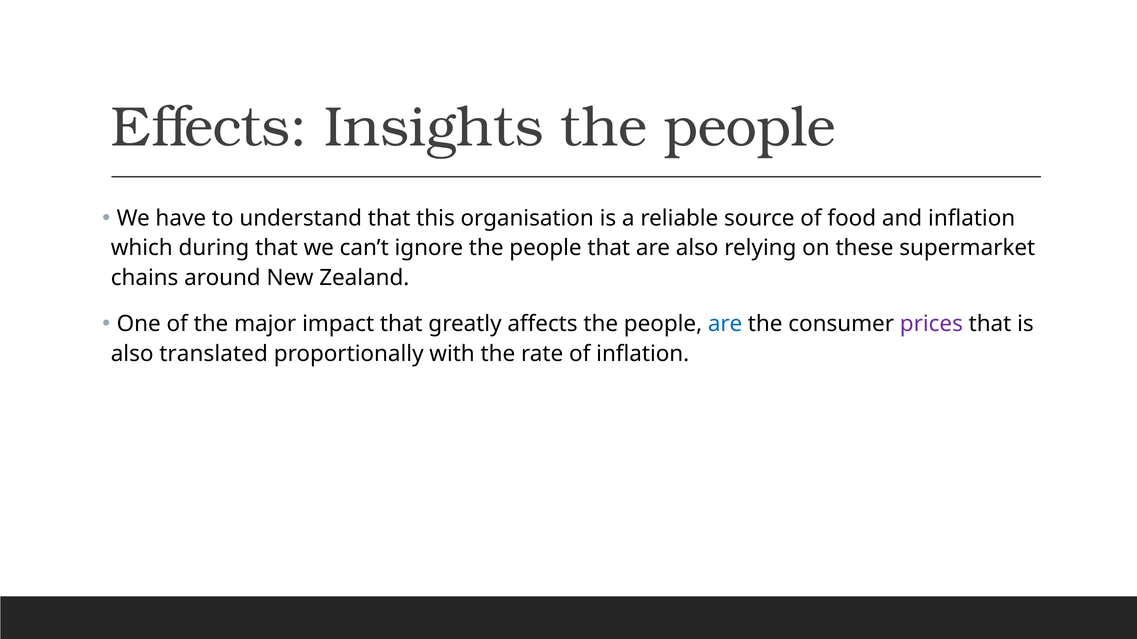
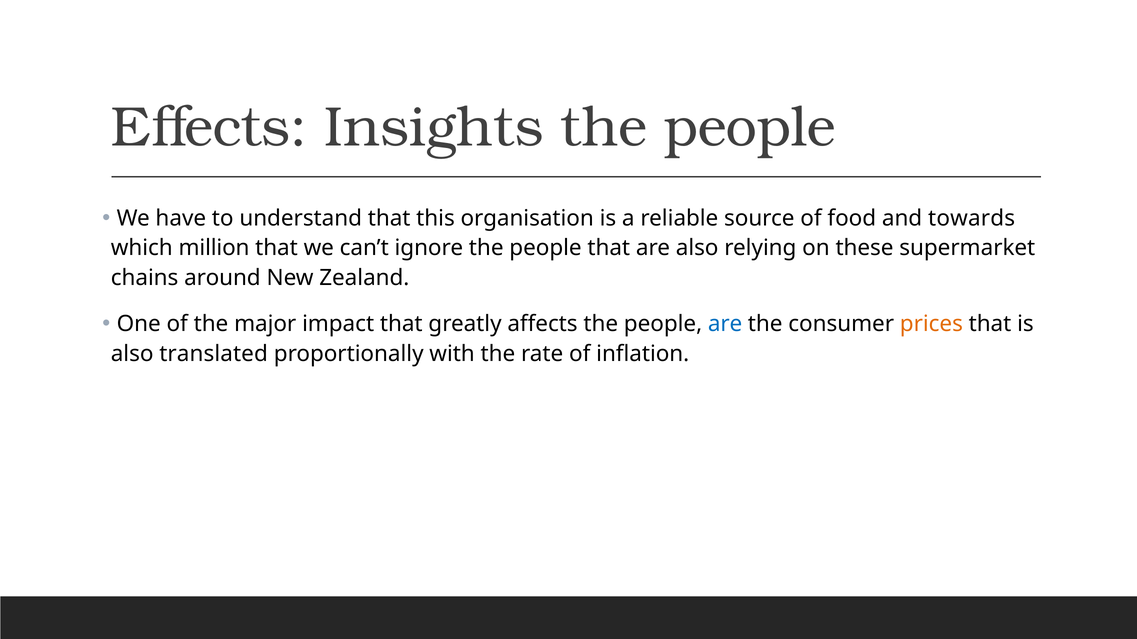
and inflation: inflation -> towards (972, 219)
during: during -> million (214, 248)
prices colour: purple -> orange (931, 324)
